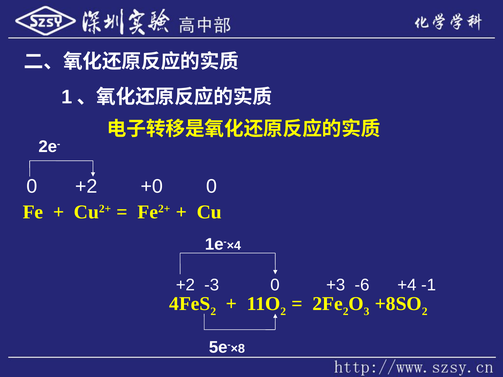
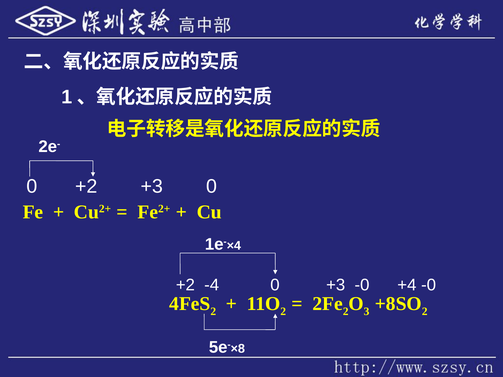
+2 +0: +0 -> +3 (152, 187)
-3: -3 -> -4 (212, 285)
+3 -6: -6 -> -0 (362, 285)
+4 -1: -1 -> -0 (429, 285)
